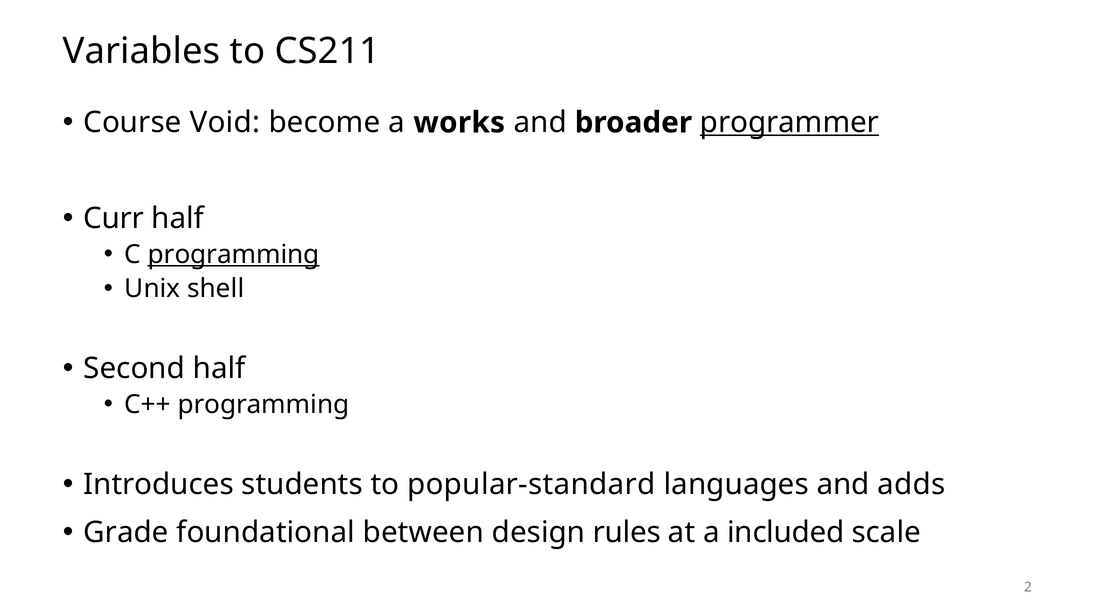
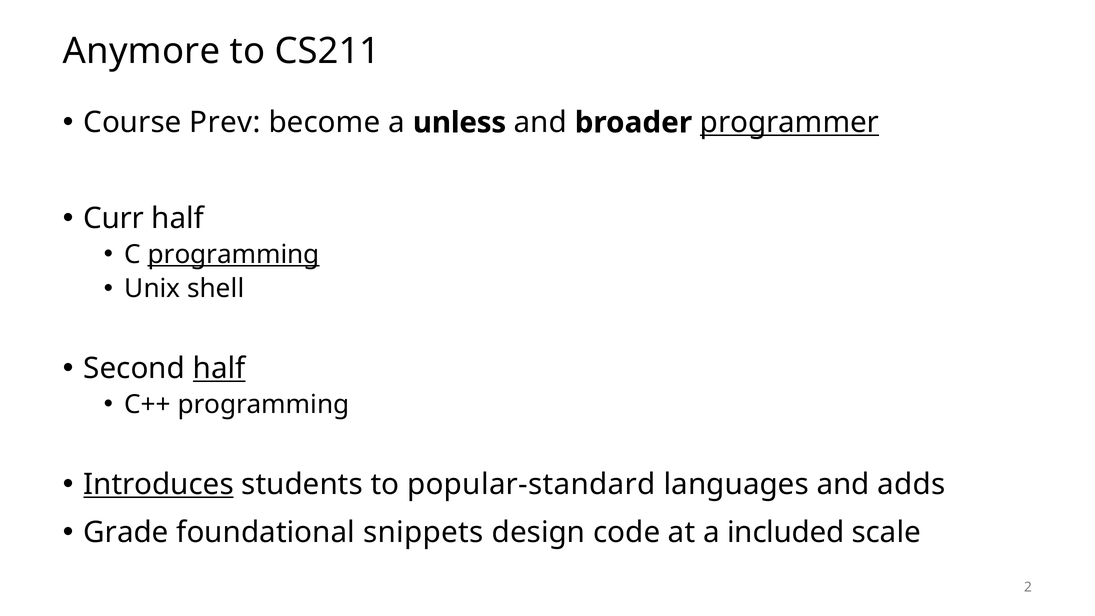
Variables: Variables -> Anymore (141, 51)
Void: Void -> Prev (225, 123)
works: works -> unless (459, 123)
half underline: none -> present (219, 369)
Introduces underline: none -> present (159, 485)
between: between -> snippets (423, 532)
rules: rules -> code (627, 532)
